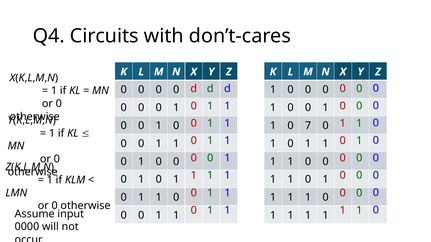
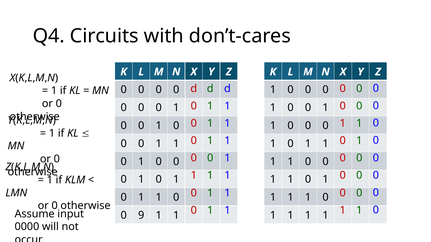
7: 7 -> 0 (308, 126)
0: 0 -> 9 (141, 216)
